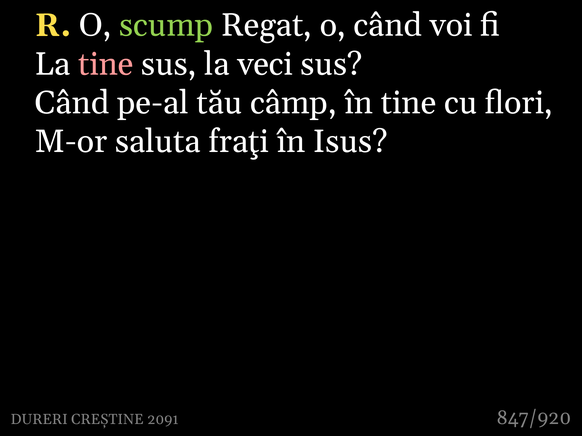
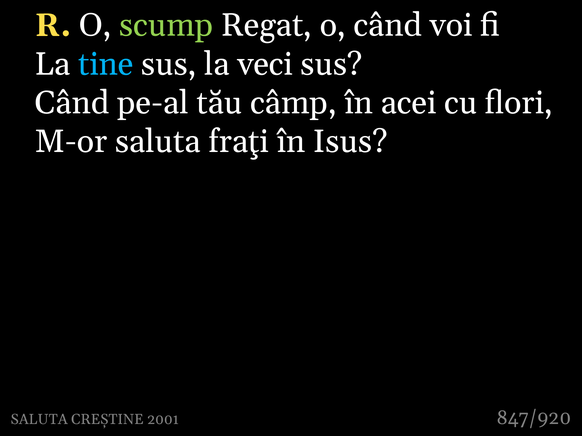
tine colour: pink -> light blue (106, 64)
în tine: tine -> acei (409, 103)
DURERI: DURERI -> SALUTA (39, 420)
2091: 2091 -> 2001 (163, 420)
